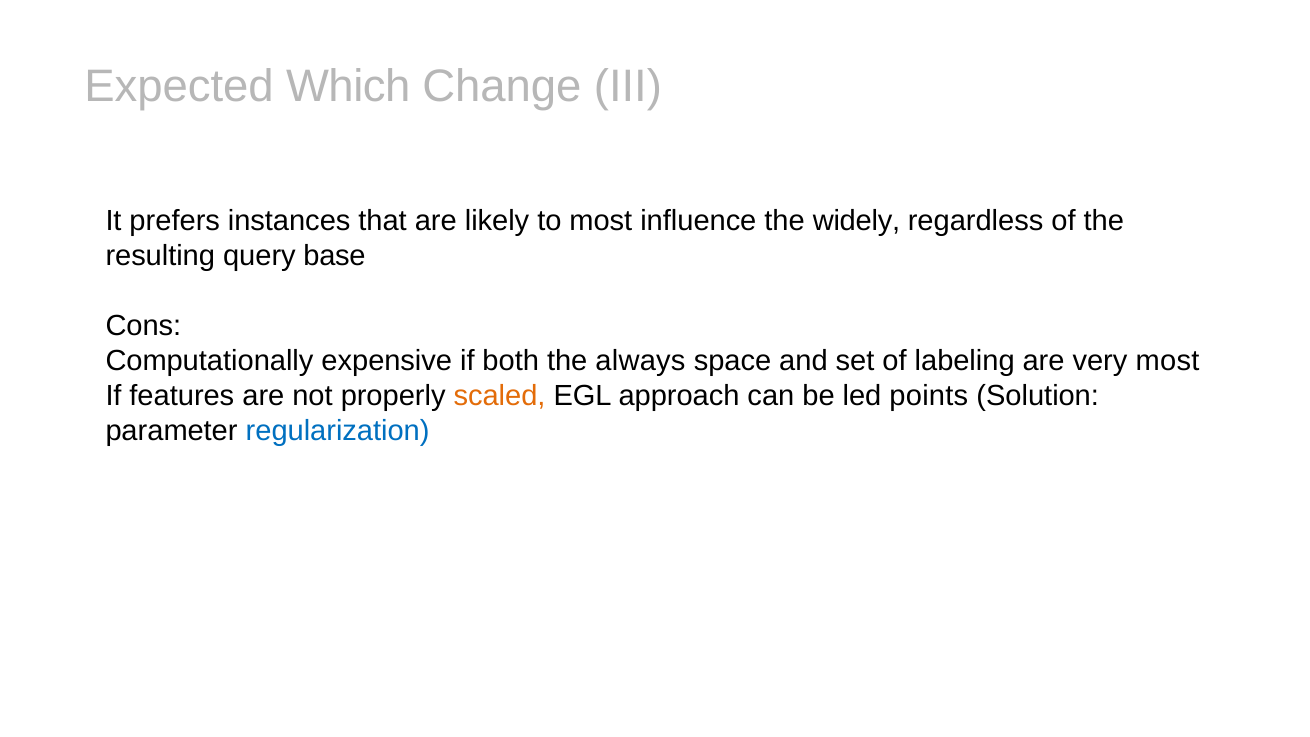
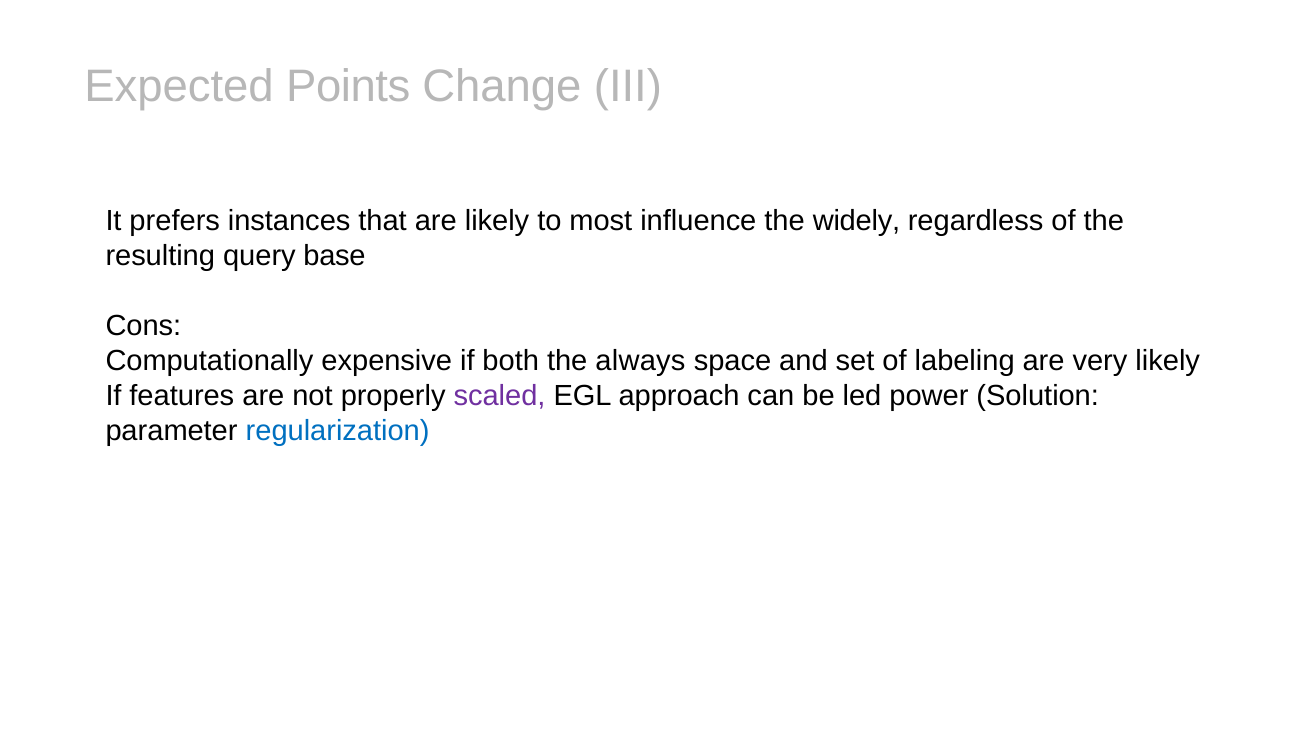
Which: Which -> Points (348, 86)
very most: most -> likely (1168, 361)
scaled colour: orange -> purple (500, 396)
points: points -> power (929, 396)
